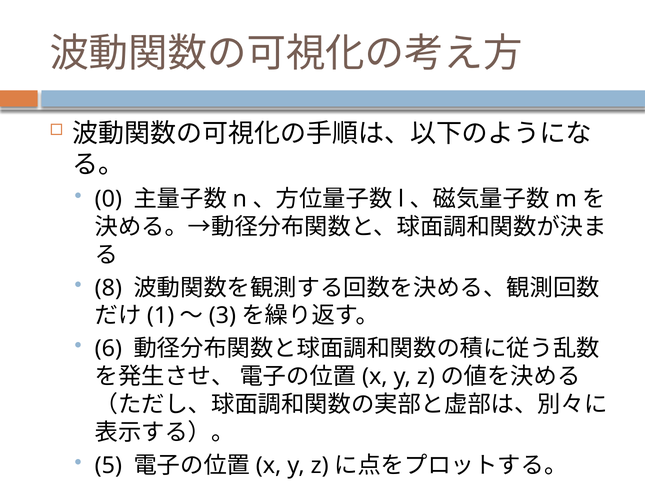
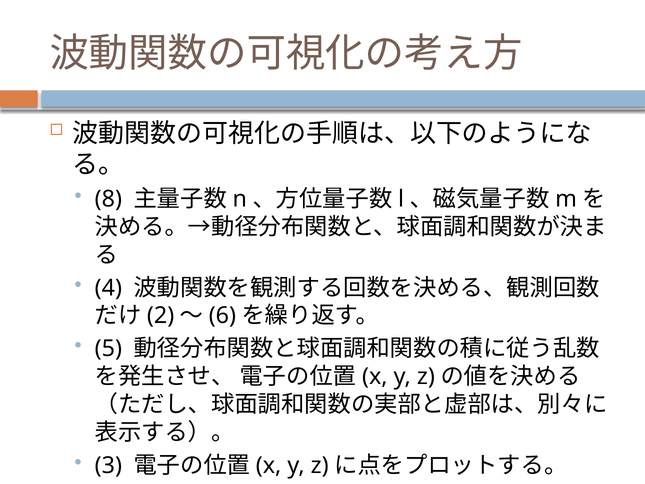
0: 0 -> 8 (108, 199)
8: 8 -> 4 (108, 288)
1: 1 -> 2 (161, 316)
3: 3 -> 6 (222, 316)
6: 6 -> 5 (108, 348)
5: 5 -> 3 (108, 465)
